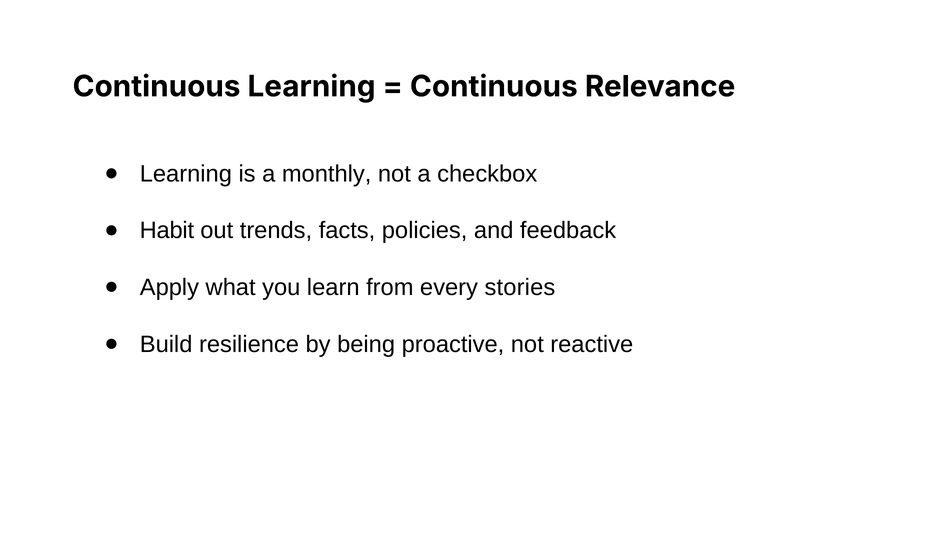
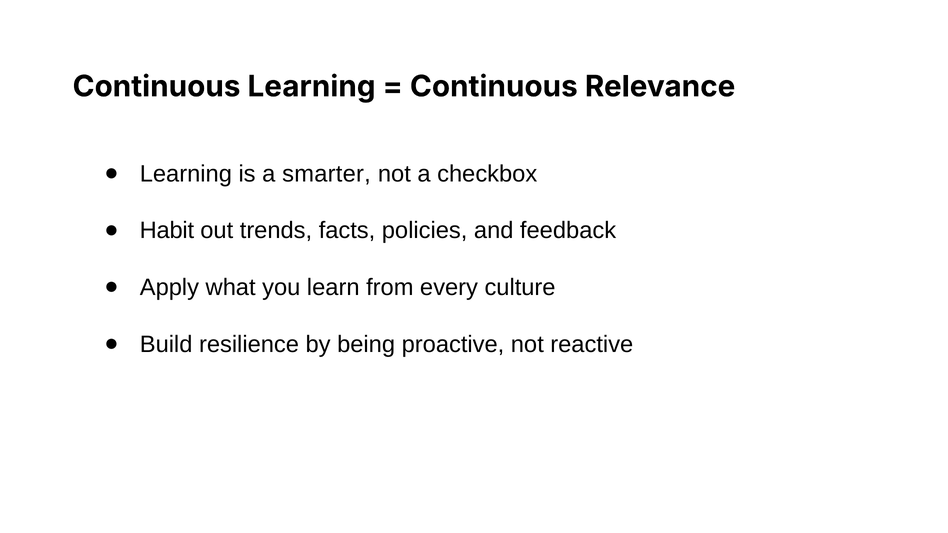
monthly: monthly -> smarter (326, 174)
stories: stories -> culture (520, 288)
